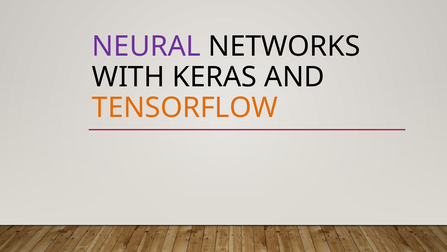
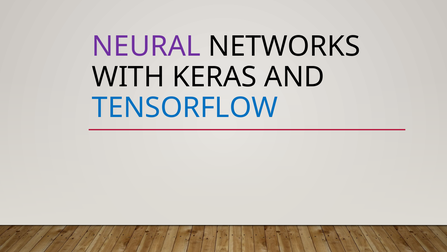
TENSORFLOW colour: orange -> blue (185, 108)
